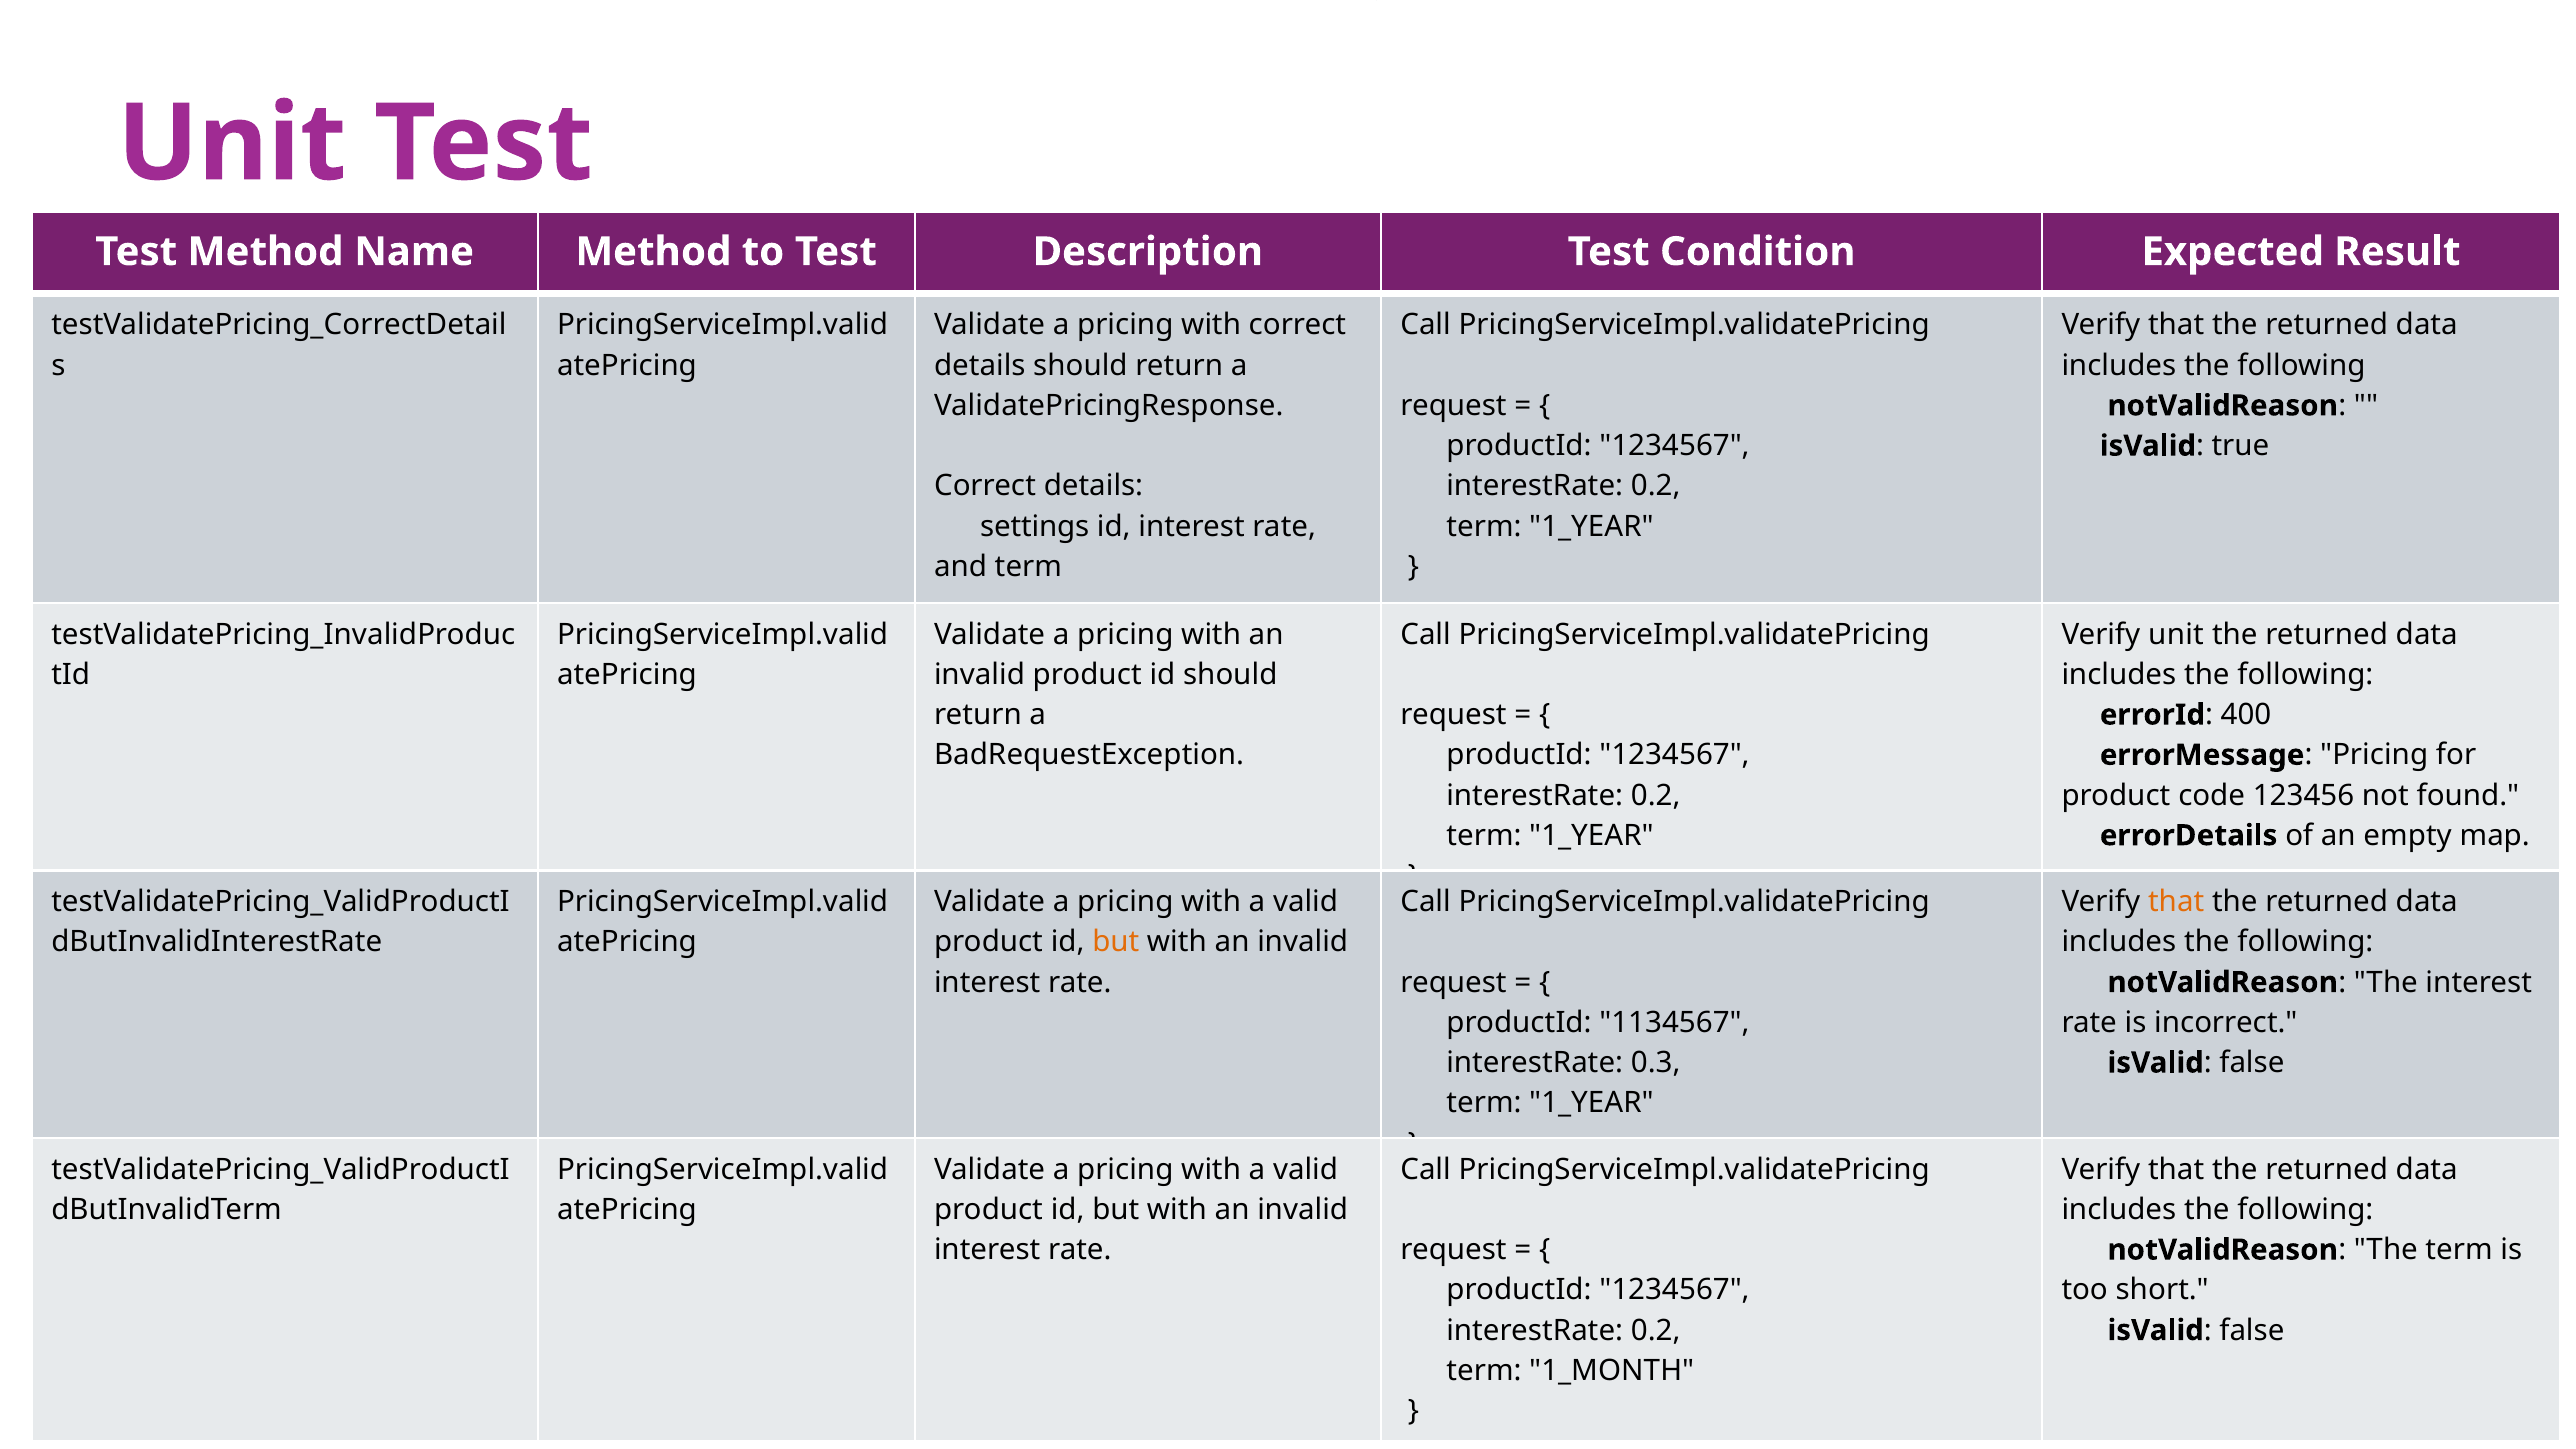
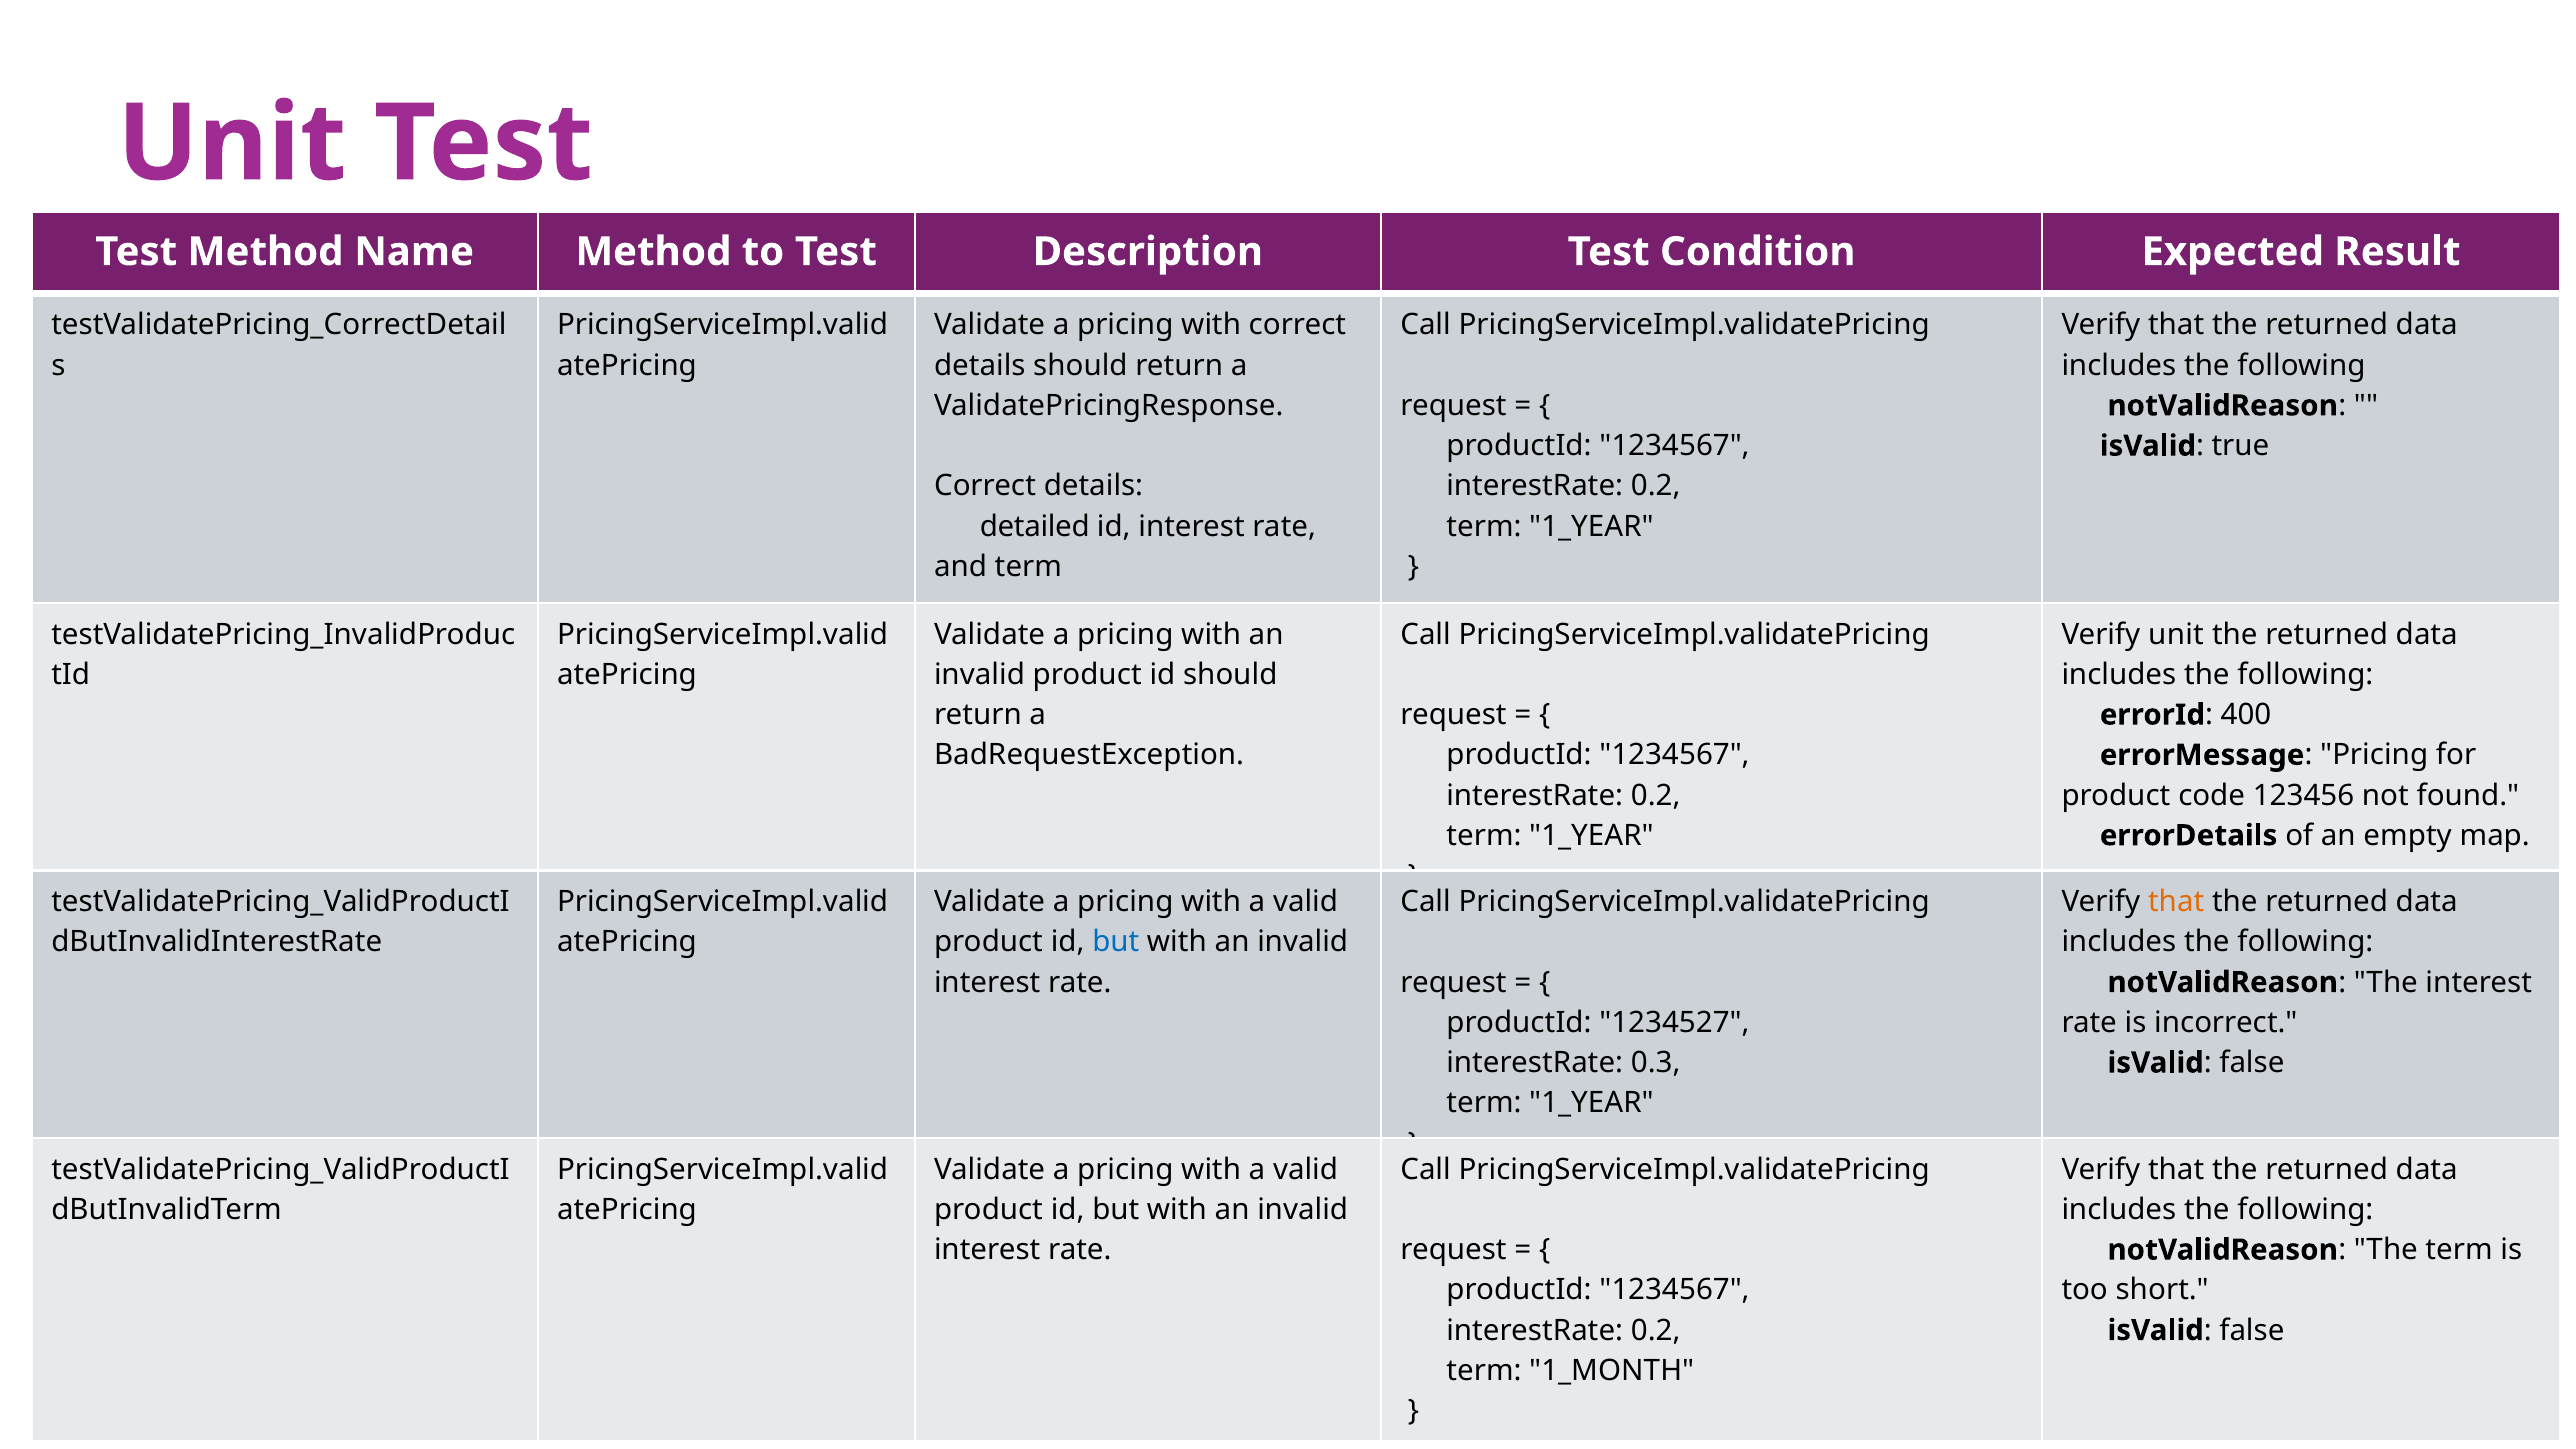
settings: settings -> detailed (1035, 526)
but colour: orange -> blue (1116, 942)
1134567: 1134567 -> 1234527 (1674, 1023)
